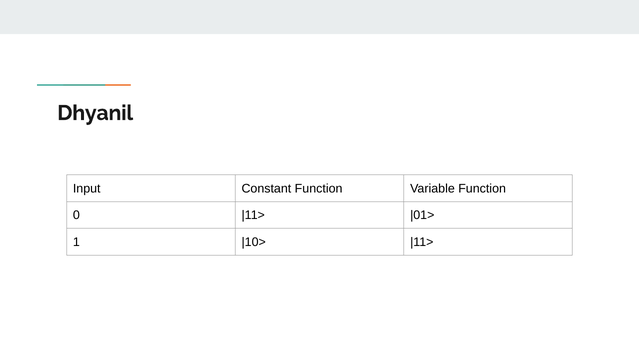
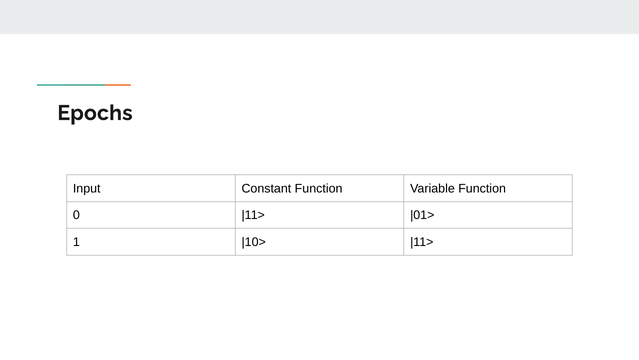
Dhyanil: Dhyanil -> Epochs (95, 113)
